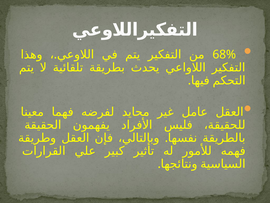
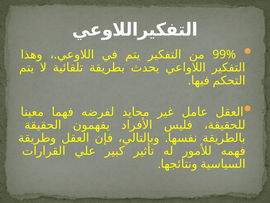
68%: 68% -> 99% (224, 54)
